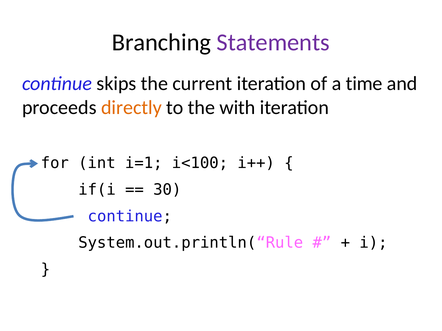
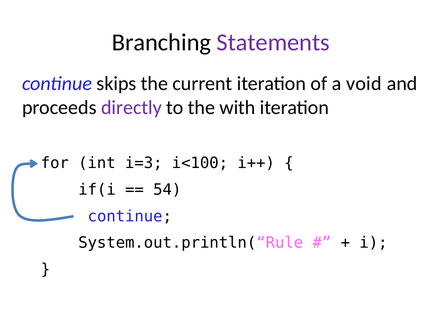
time: time -> void (364, 84)
directly colour: orange -> purple (131, 108)
i=1: i=1 -> i=3 (144, 163)
30: 30 -> 54 (167, 190)
